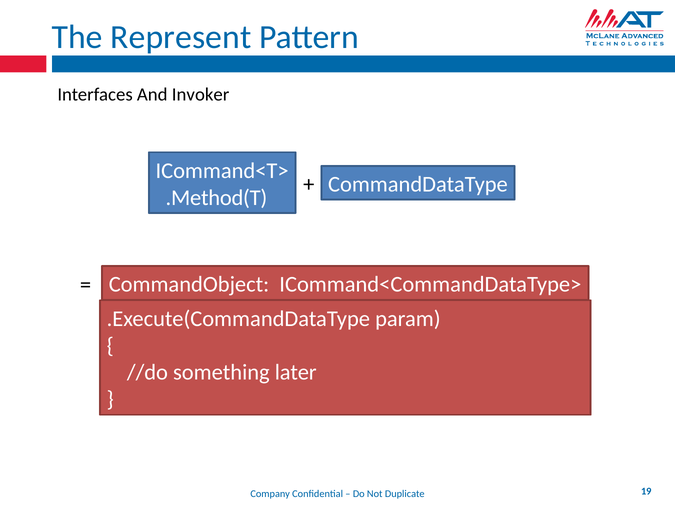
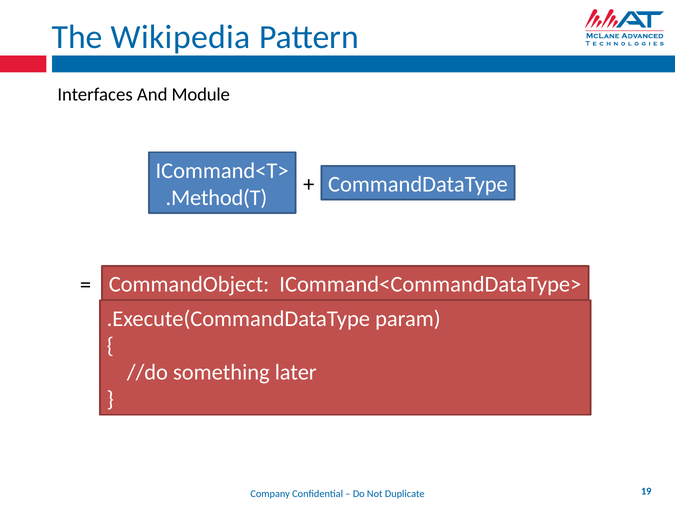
Represent: Represent -> Wikipedia (181, 37)
Invoker: Invoker -> Module (201, 95)
